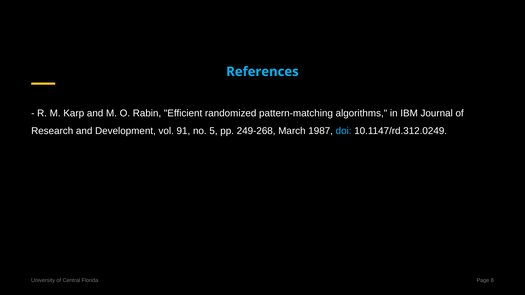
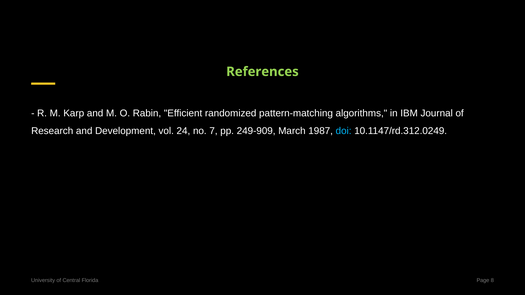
References colour: light blue -> light green (262, 72)
91: 91 -> 24 (183, 131)
5: 5 -> 7 (213, 131)
249-268: 249-268 -> 249-909 (256, 131)
